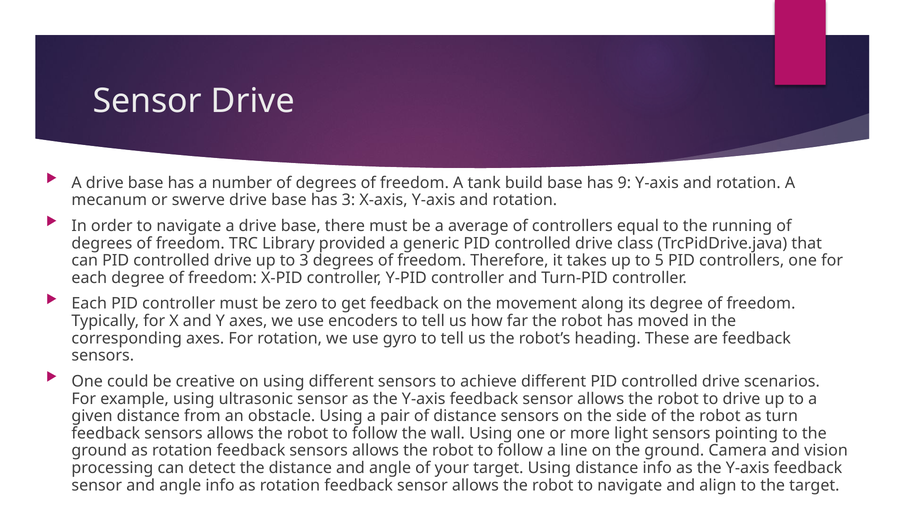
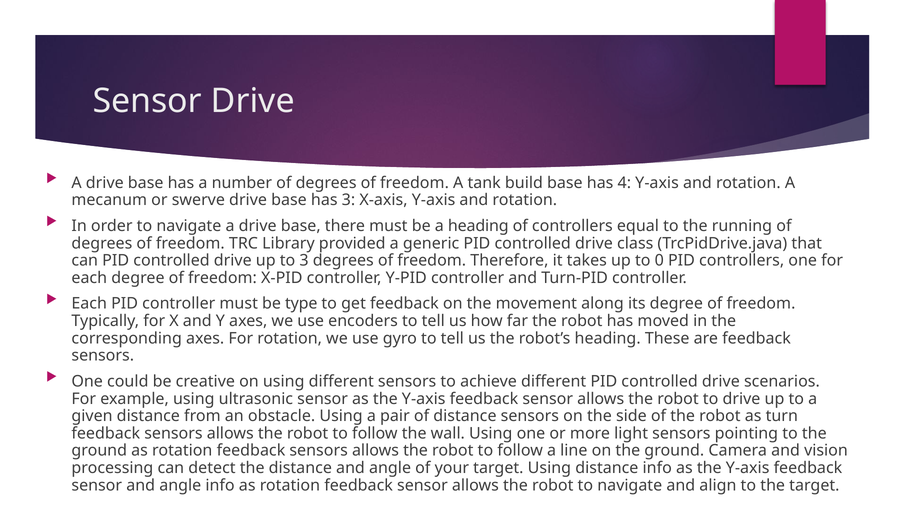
9: 9 -> 4 (624, 183)
a average: average -> heading (478, 226)
5: 5 -> 0 (659, 261)
zero: zero -> type (301, 304)
